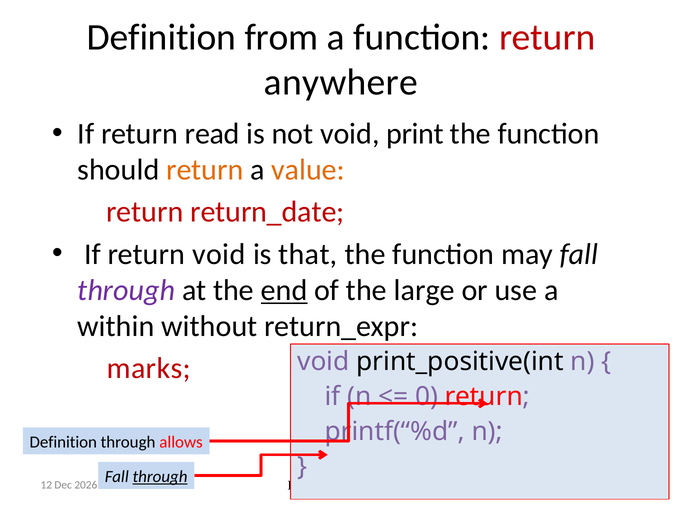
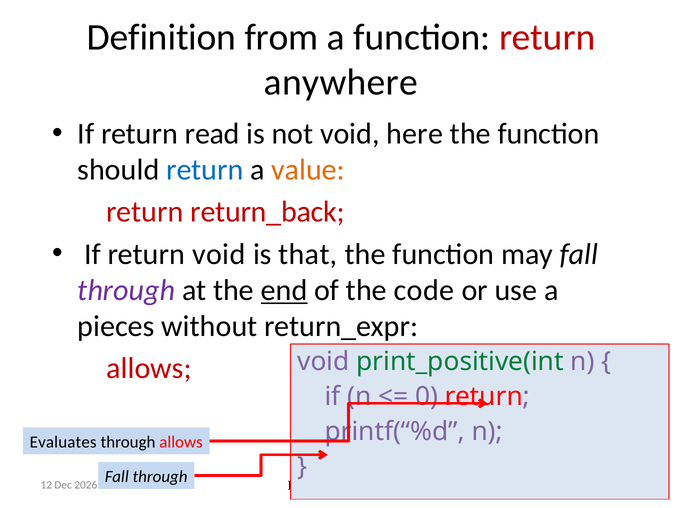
print: print -> here (415, 134)
return colour: orange -> blue (205, 170)
return_date: return_date -> return_back (267, 212)
large: large -> code (424, 290)
within: within -> pieces (116, 326)
marks: marks -> allows (149, 368)
print_positive(int colour: black -> green (460, 361)
Definition: Definition -> Evaluates (63, 442)
through underline: present -> none (160, 476)
